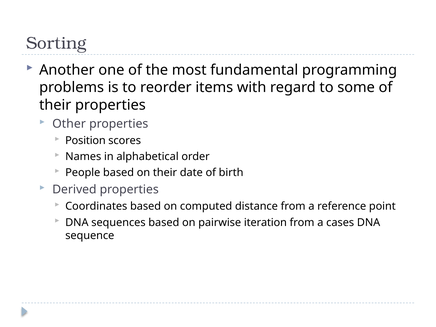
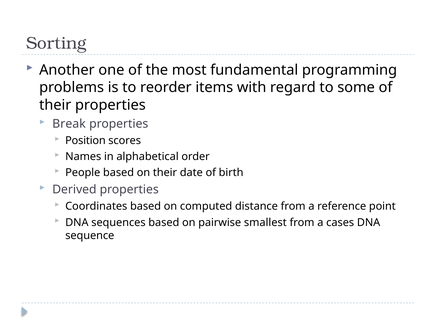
Other: Other -> Break (69, 124)
iteration: iteration -> smallest (265, 222)
